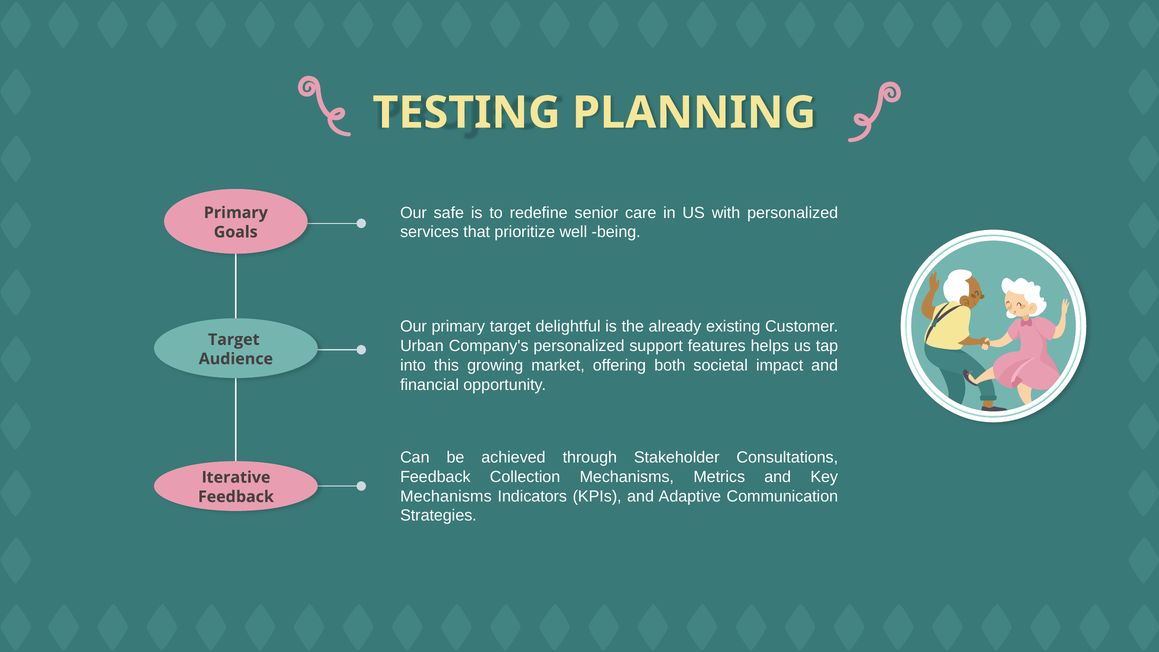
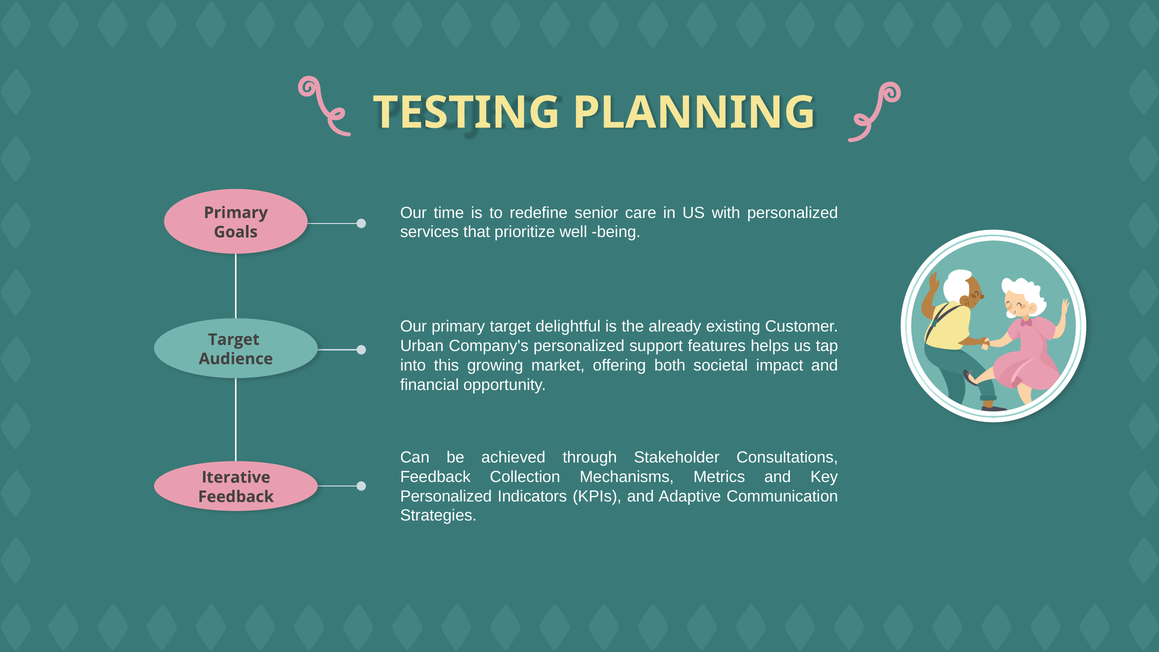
safe: safe -> time (449, 213)
Mechanisms: Mechanisms -> Personalized (446, 496)
